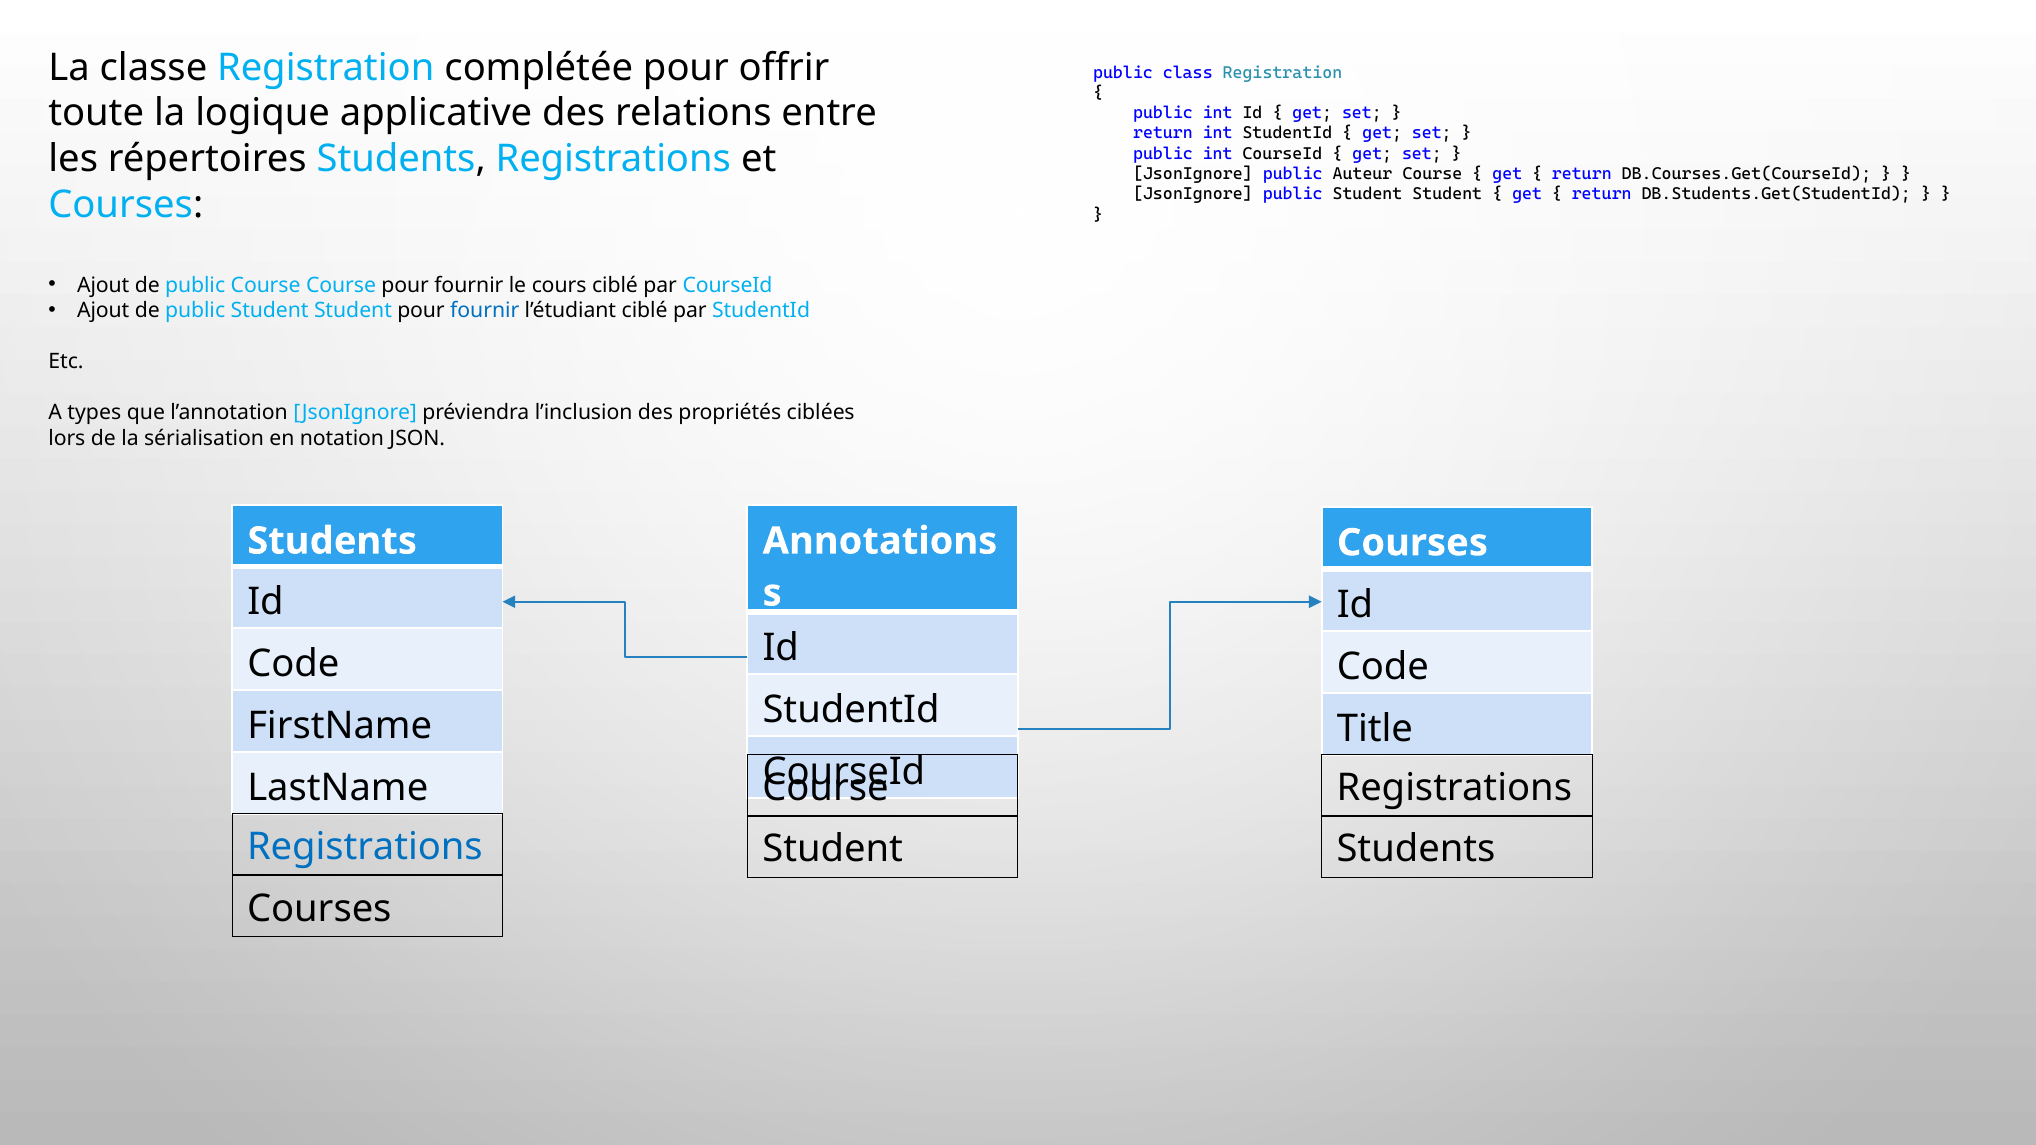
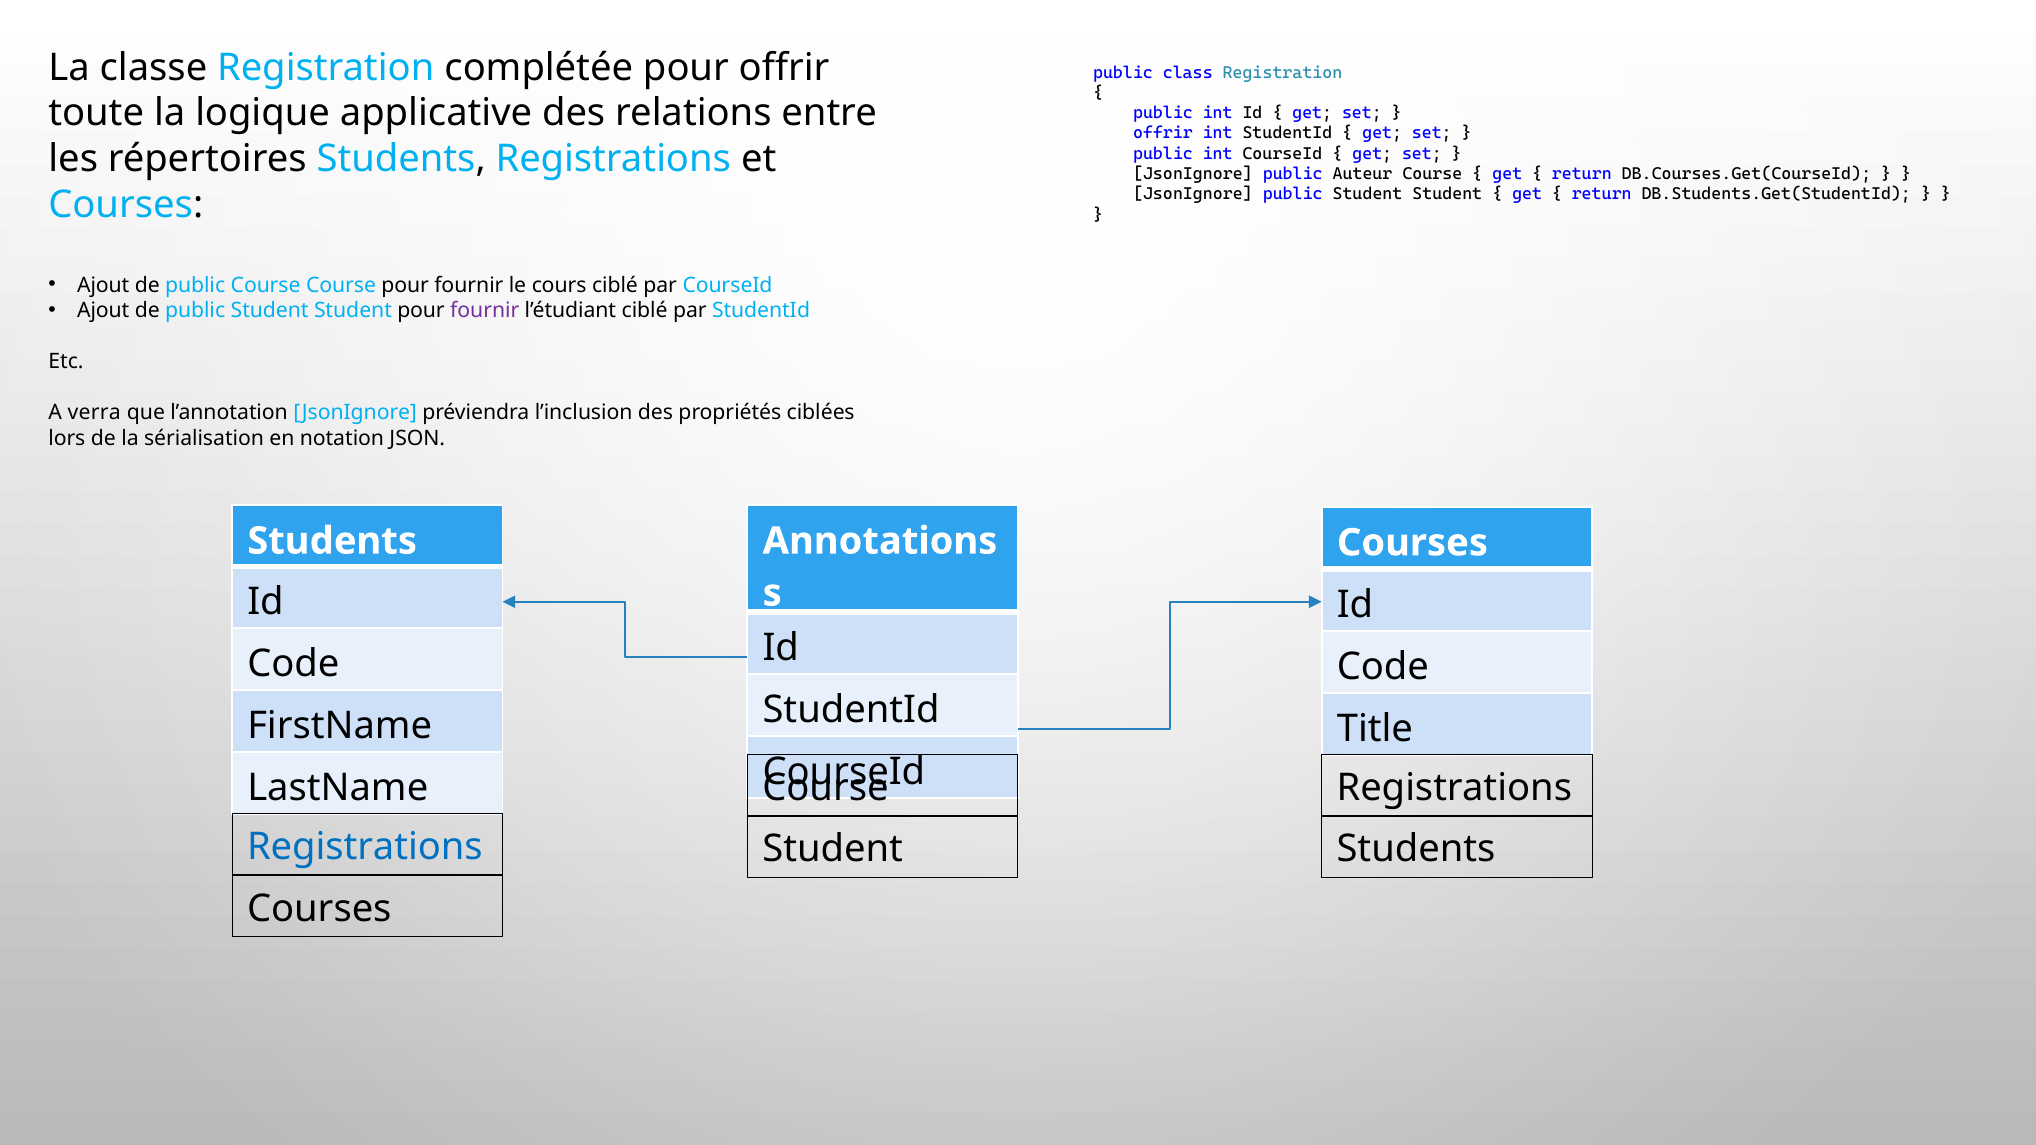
return: return -> offrir (1163, 133)
fournir colour: blue -> purple (485, 311)
types: types -> verra (94, 413)
